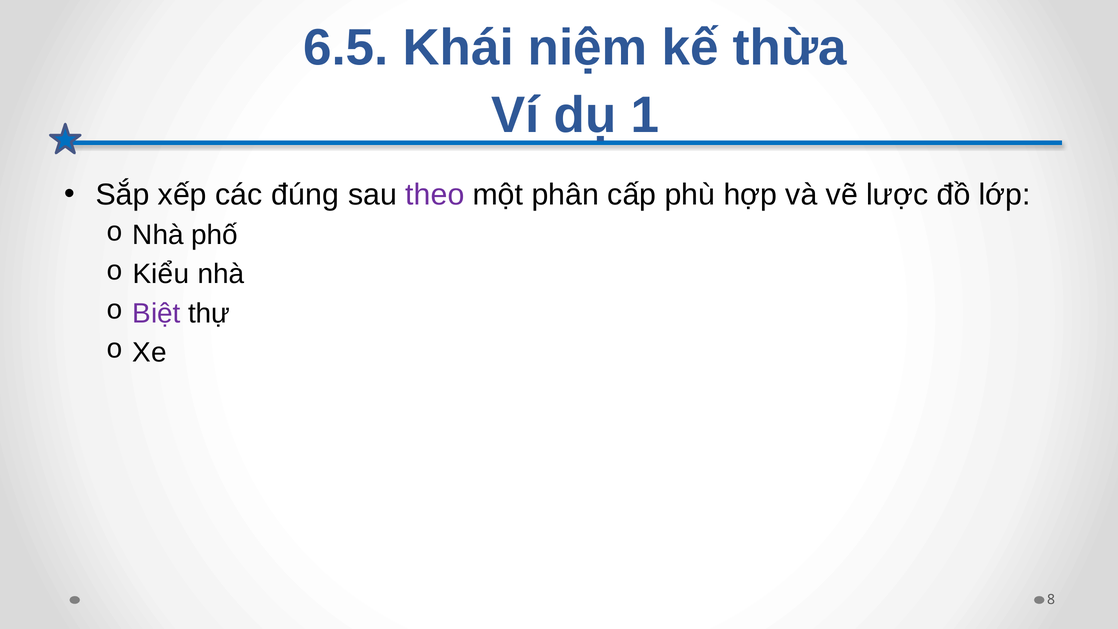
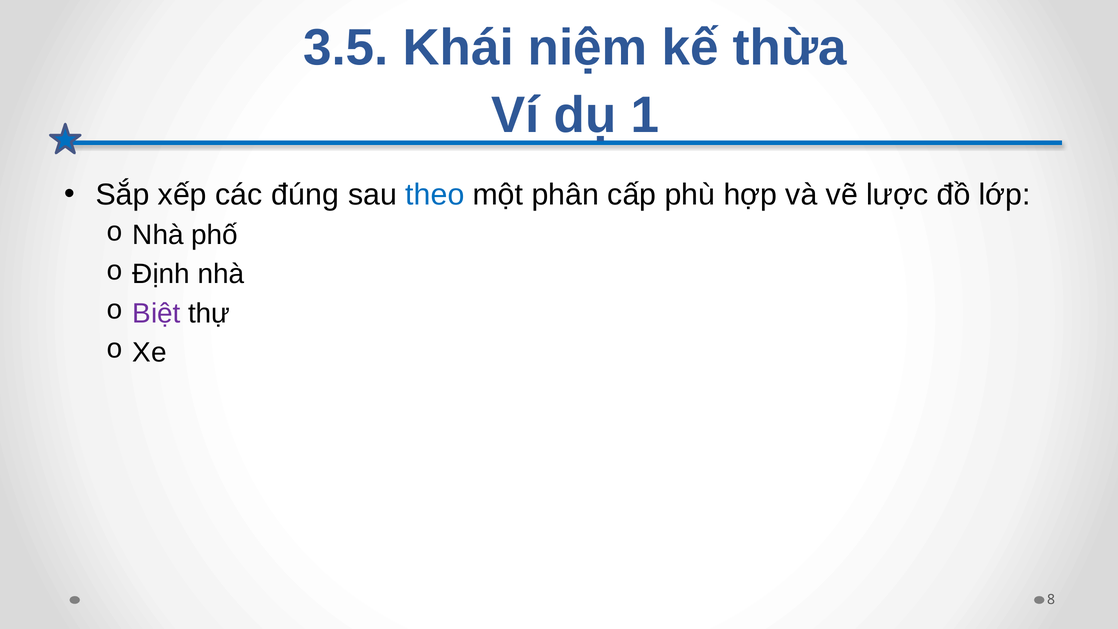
6.5: 6.5 -> 3.5 (346, 48)
theo colour: purple -> blue (435, 195)
Kiểu: Kiểu -> Định (161, 274)
